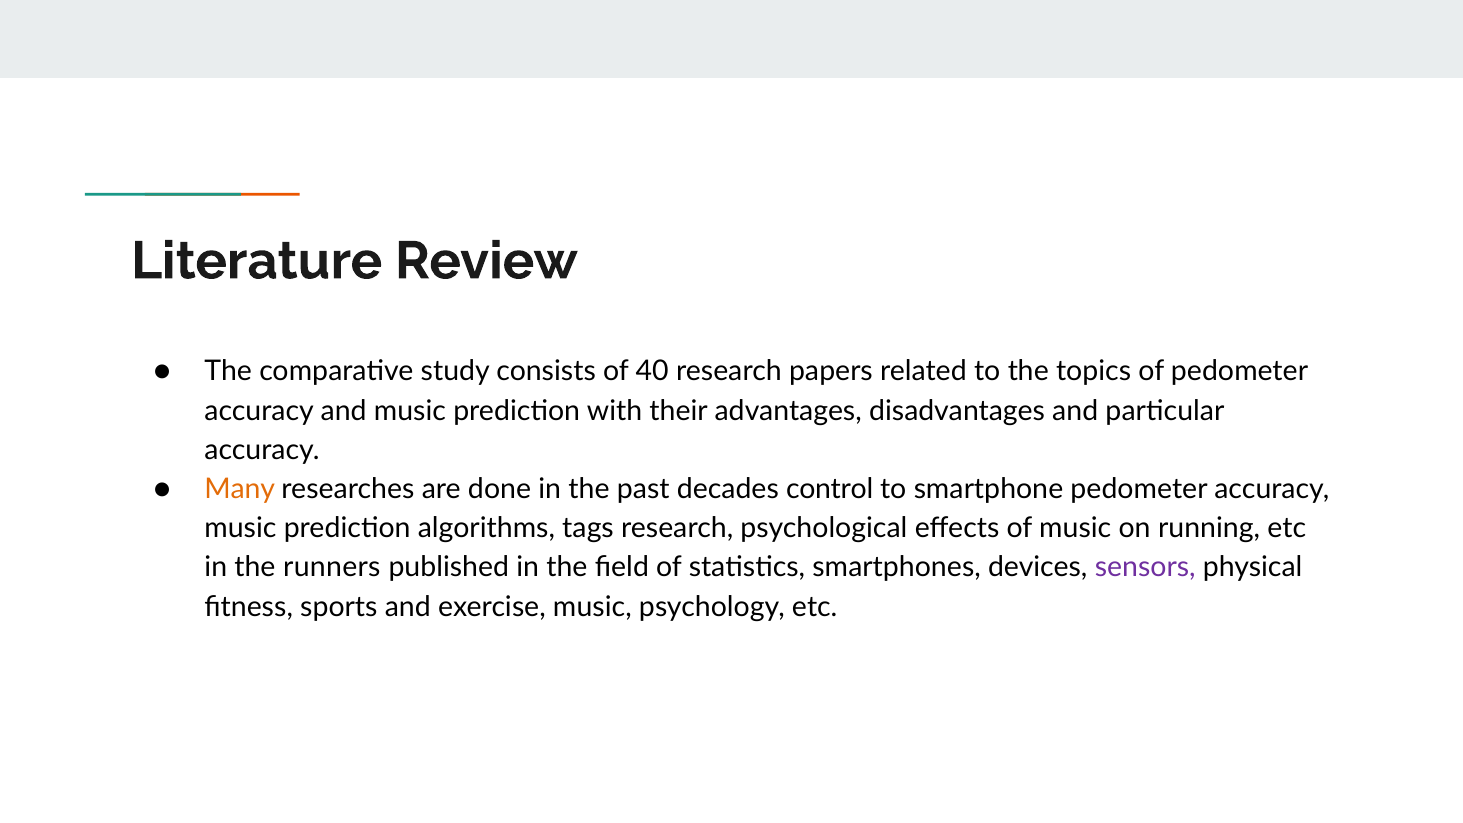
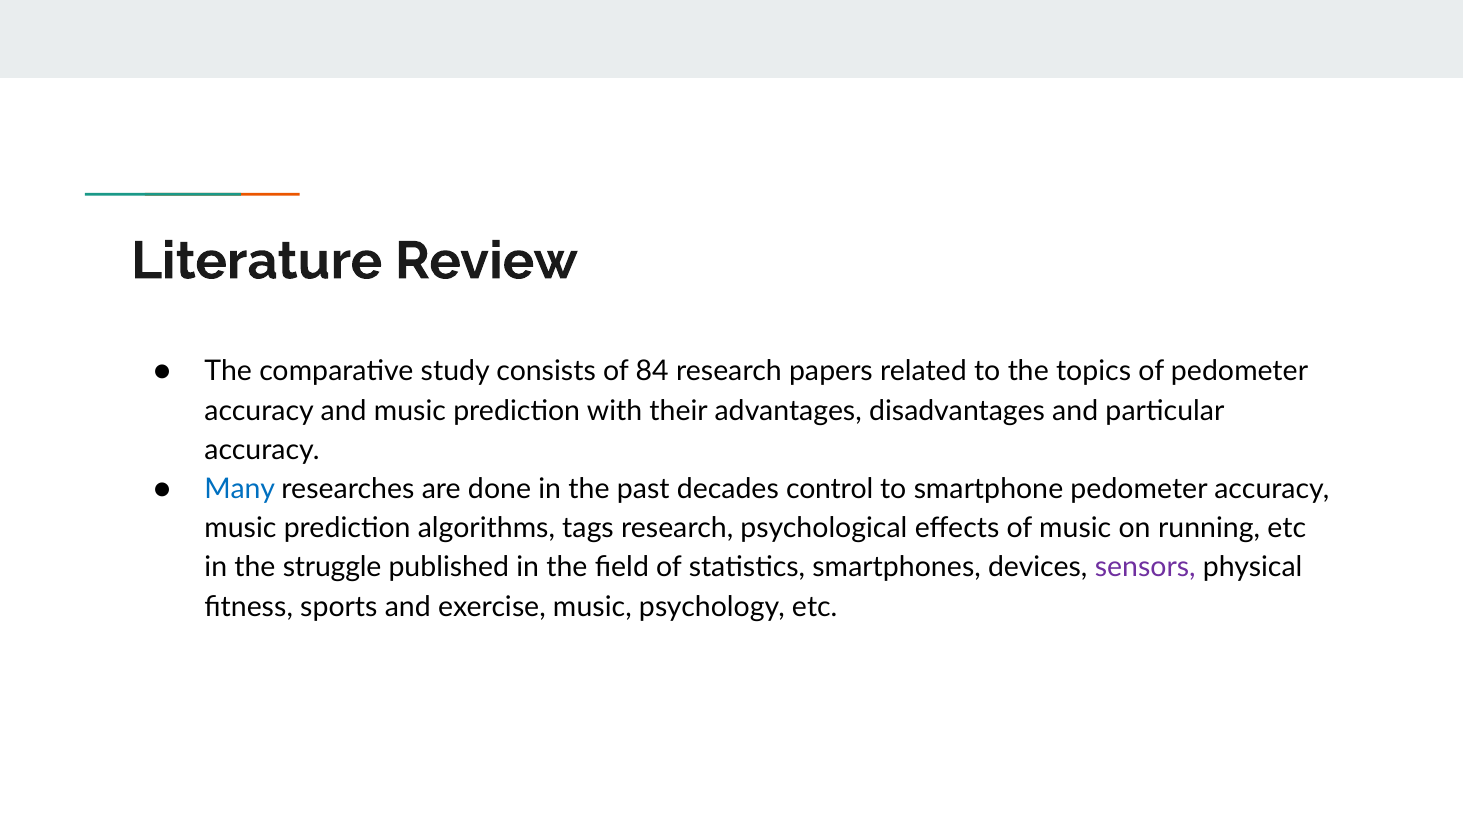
40: 40 -> 84 (652, 371)
Many colour: orange -> blue (240, 489)
runners: runners -> struggle (332, 568)
